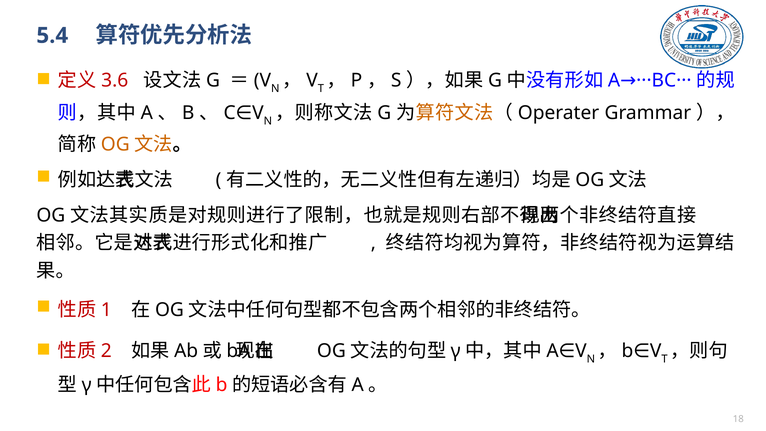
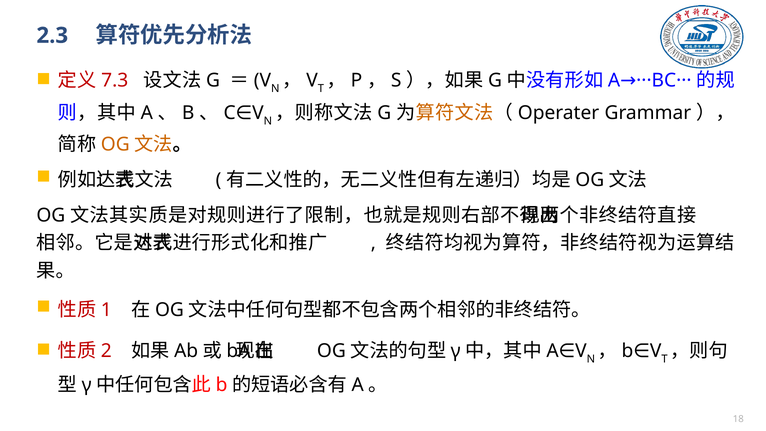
5.4: 5.4 -> 2.3 (52, 35)
3.6: 3.6 -> 7.3 (115, 80)
